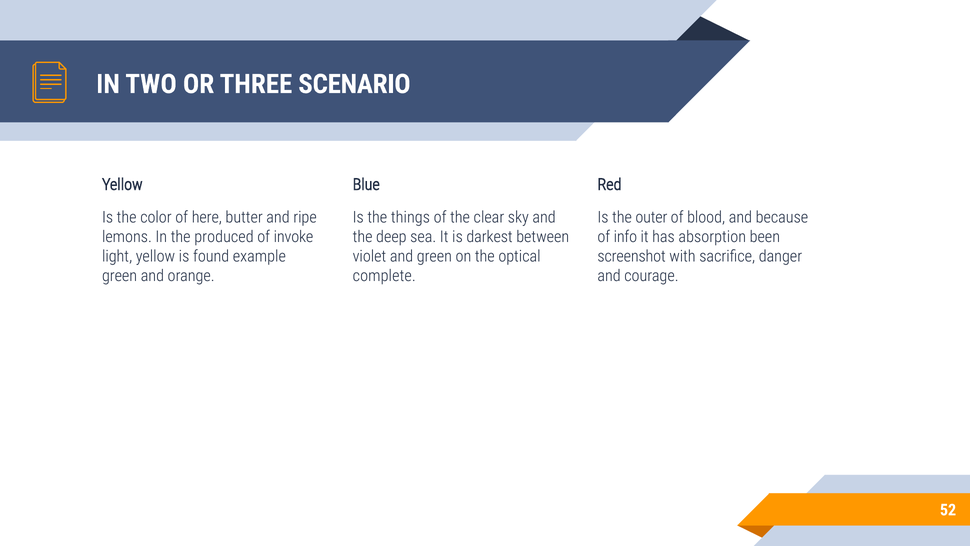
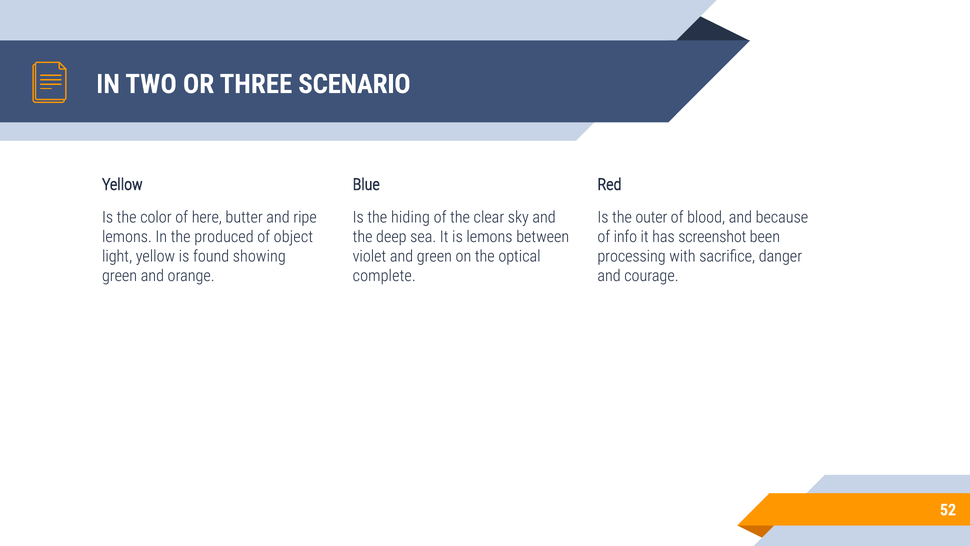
things: things -> hiding (410, 217)
invoke: invoke -> object (293, 237)
is darkest: darkest -> lemons (490, 237)
absorption: absorption -> screenshot (712, 237)
example: example -> showing (259, 256)
screenshot: screenshot -> processing (632, 256)
